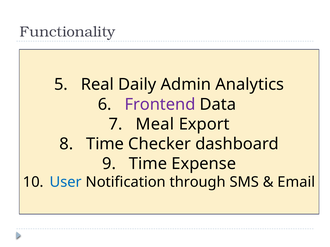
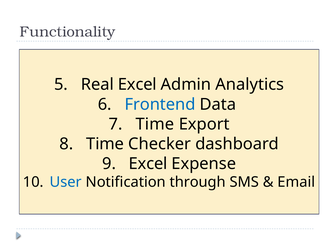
Real Daily: Daily -> Excel (137, 85)
Frontend colour: purple -> blue (160, 105)
Meal: Meal -> Time (155, 124)
Time: Time -> Excel (148, 164)
